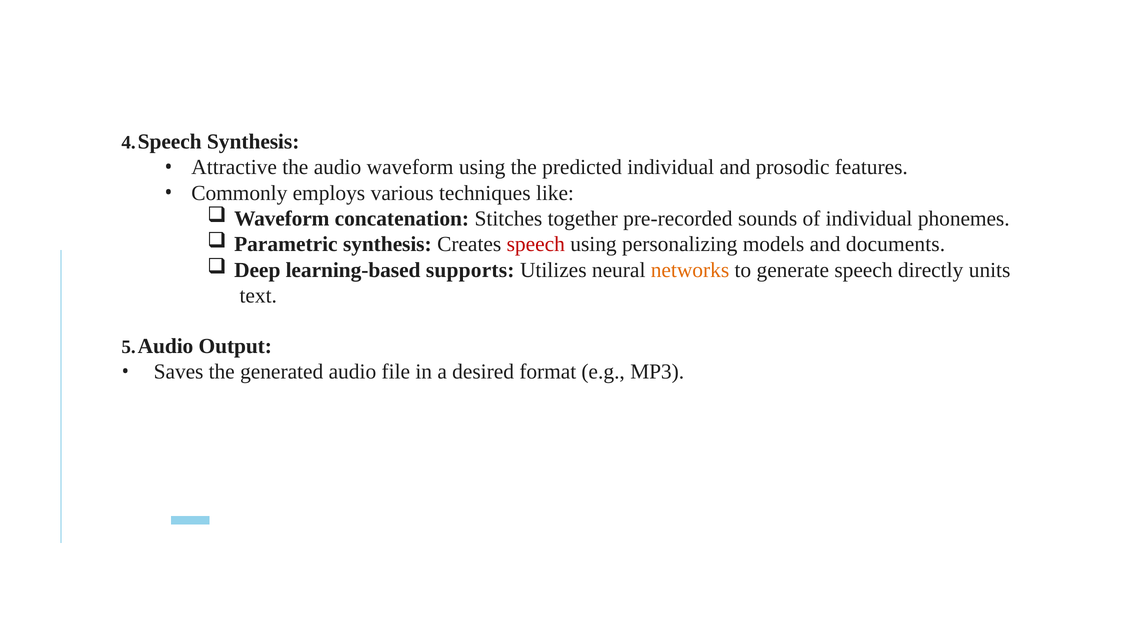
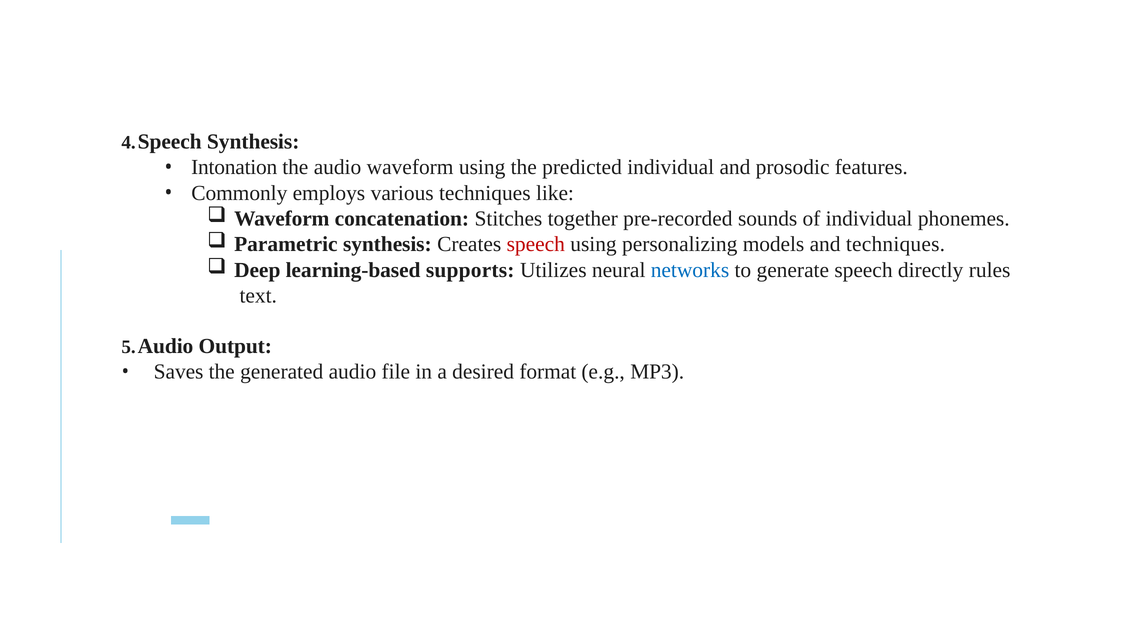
Attractive: Attractive -> Intonation (234, 167)
and documents: documents -> techniques (895, 245)
networks colour: orange -> blue (690, 270)
units: units -> rules (990, 270)
